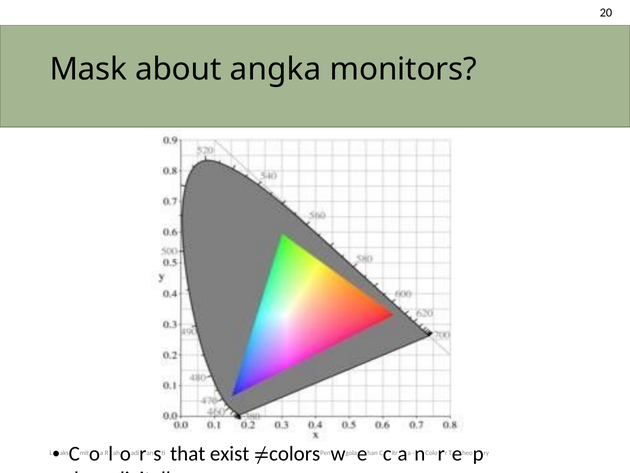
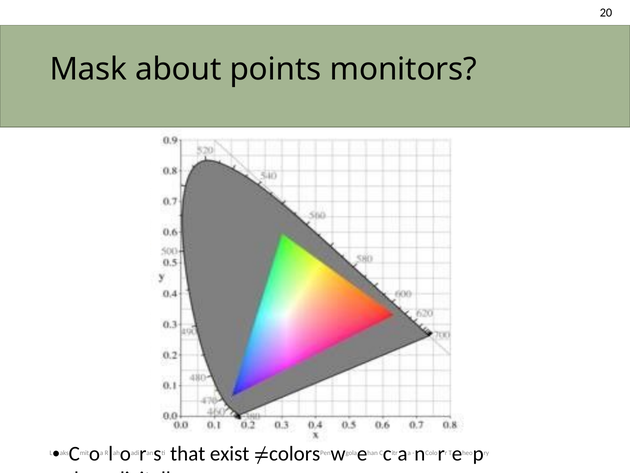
angka: angka -> points (276, 69)
